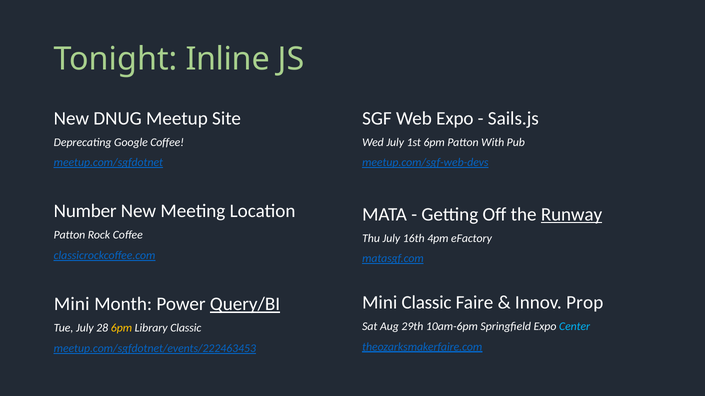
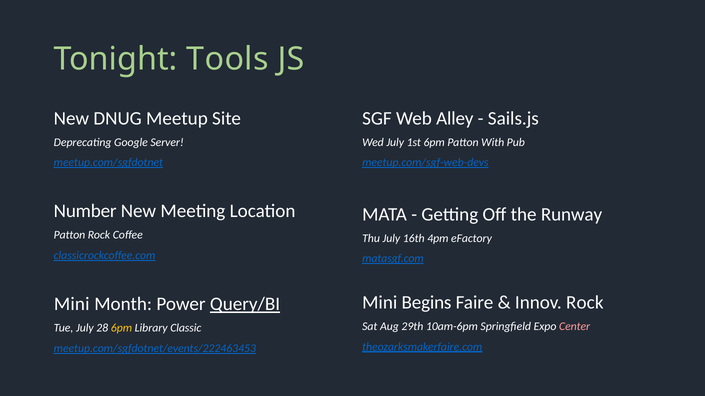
Inline: Inline -> Tools (227, 59)
Web Expo: Expo -> Alley (455, 118)
Google Coffee: Coffee -> Server (167, 142)
Runway underline: present -> none (572, 215)
Mini Classic: Classic -> Begins (427, 303)
Innov Prop: Prop -> Rock (585, 303)
Center colour: light blue -> pink (575, 327)
